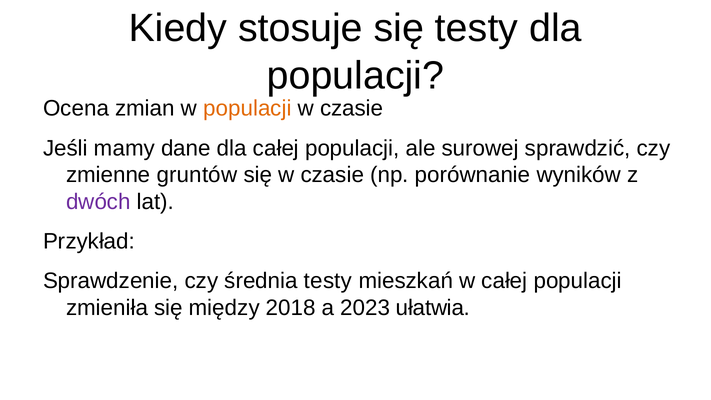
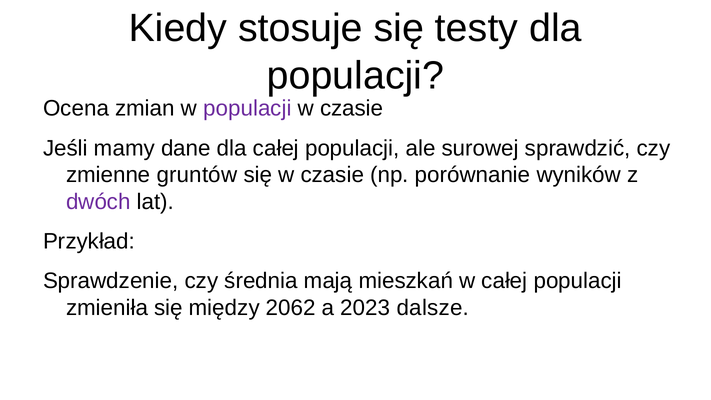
populacji colour: orange -> purple (247, 109)
średnia testy: testy -> mają (328, 281)
2018: 2018 -> 2062 (291, 308)
ułatwia: ułatwia -> dalsze (433, 308)
